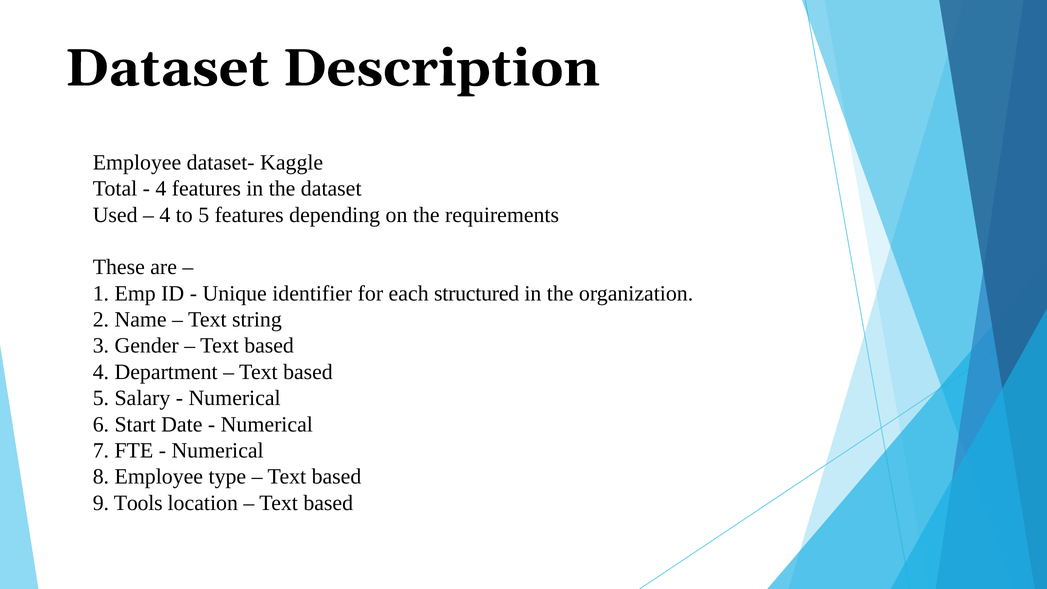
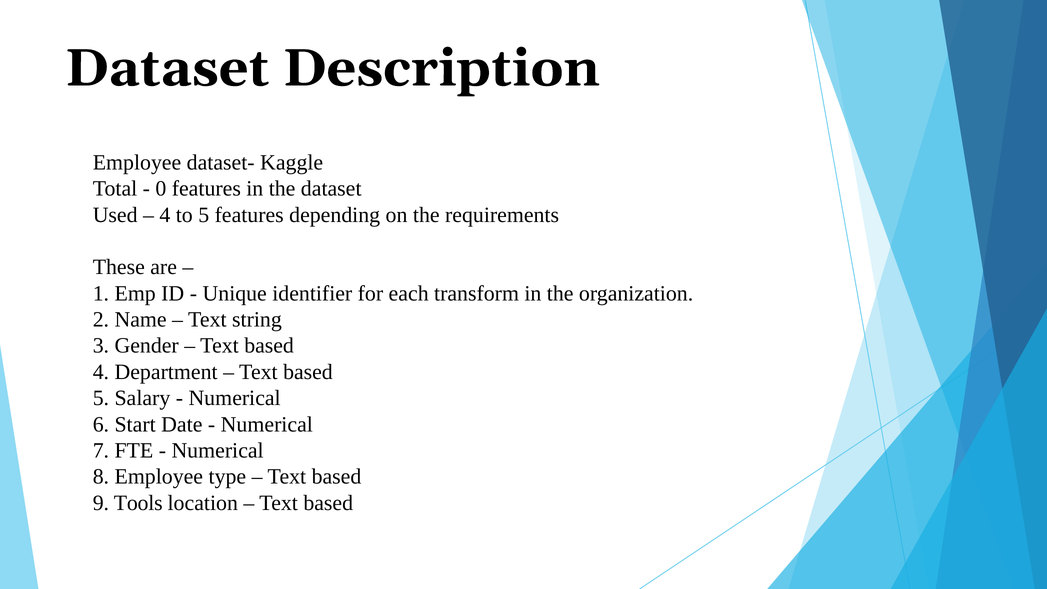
4: 4 -> 0 (161, 189)
structured: structured -> transform (477, 293)
